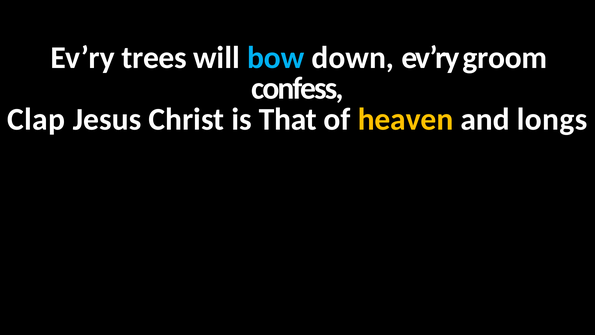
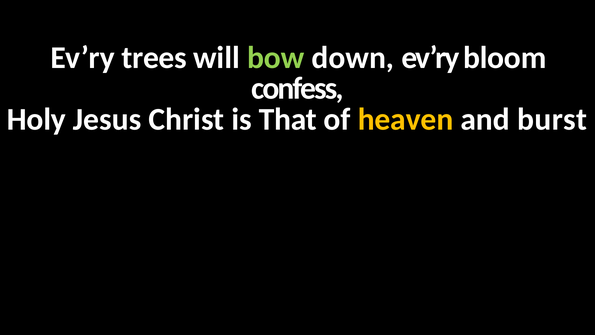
bow colour: light blue -> light green (276, 58)
groom: groom -> bloom (505, 58)
Clap: Clap -> Holy (36, 119)
longs: longs -> burst (552, 119)
